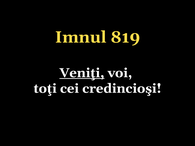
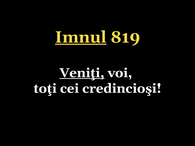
Imnul underline: none -> present (81, 37)
